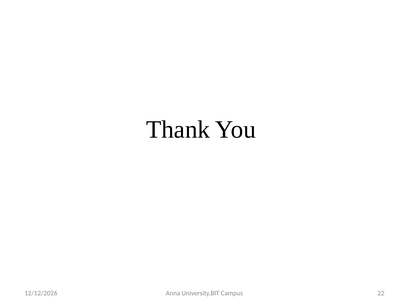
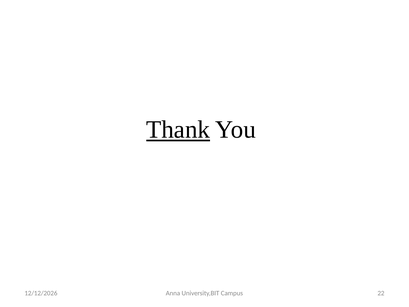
Thank underline: none -> present (178, 130)
